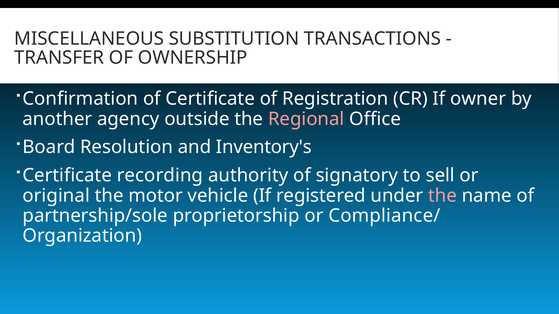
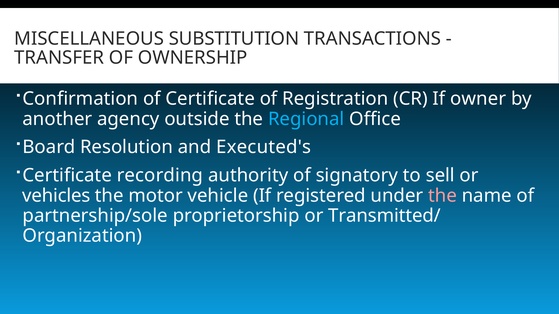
Regional colour: pink -> light blue (306, 119)
Inventory's: Inventory's -> Executed's (264, 147)
original: original -> vehicles (56, 196)
Compliance/: Compliance/ -> Transmitted/ (385, 216)
